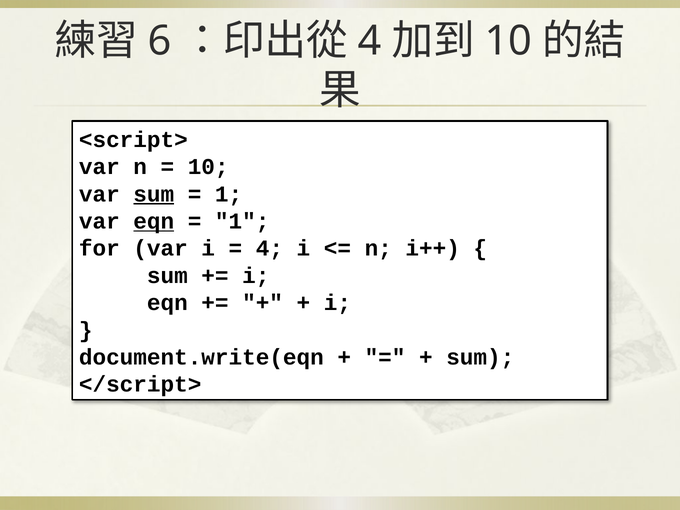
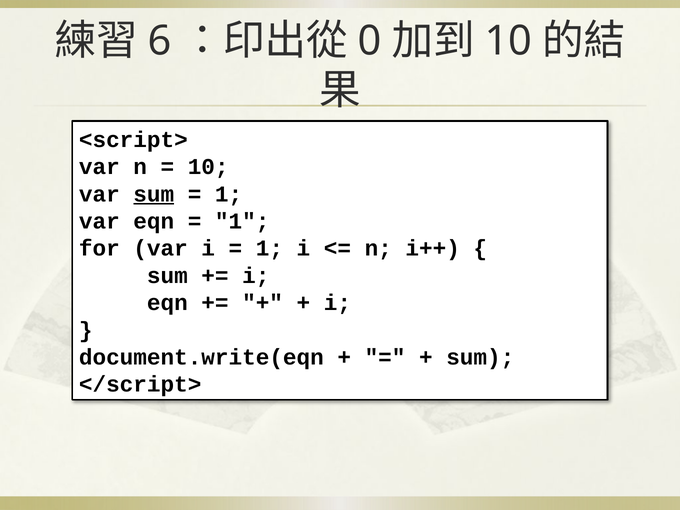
4: 4 -> 0 (370, 41)
eqn underline: present -> none (154, 221)
4: 4 -> 1 (269, 248)
